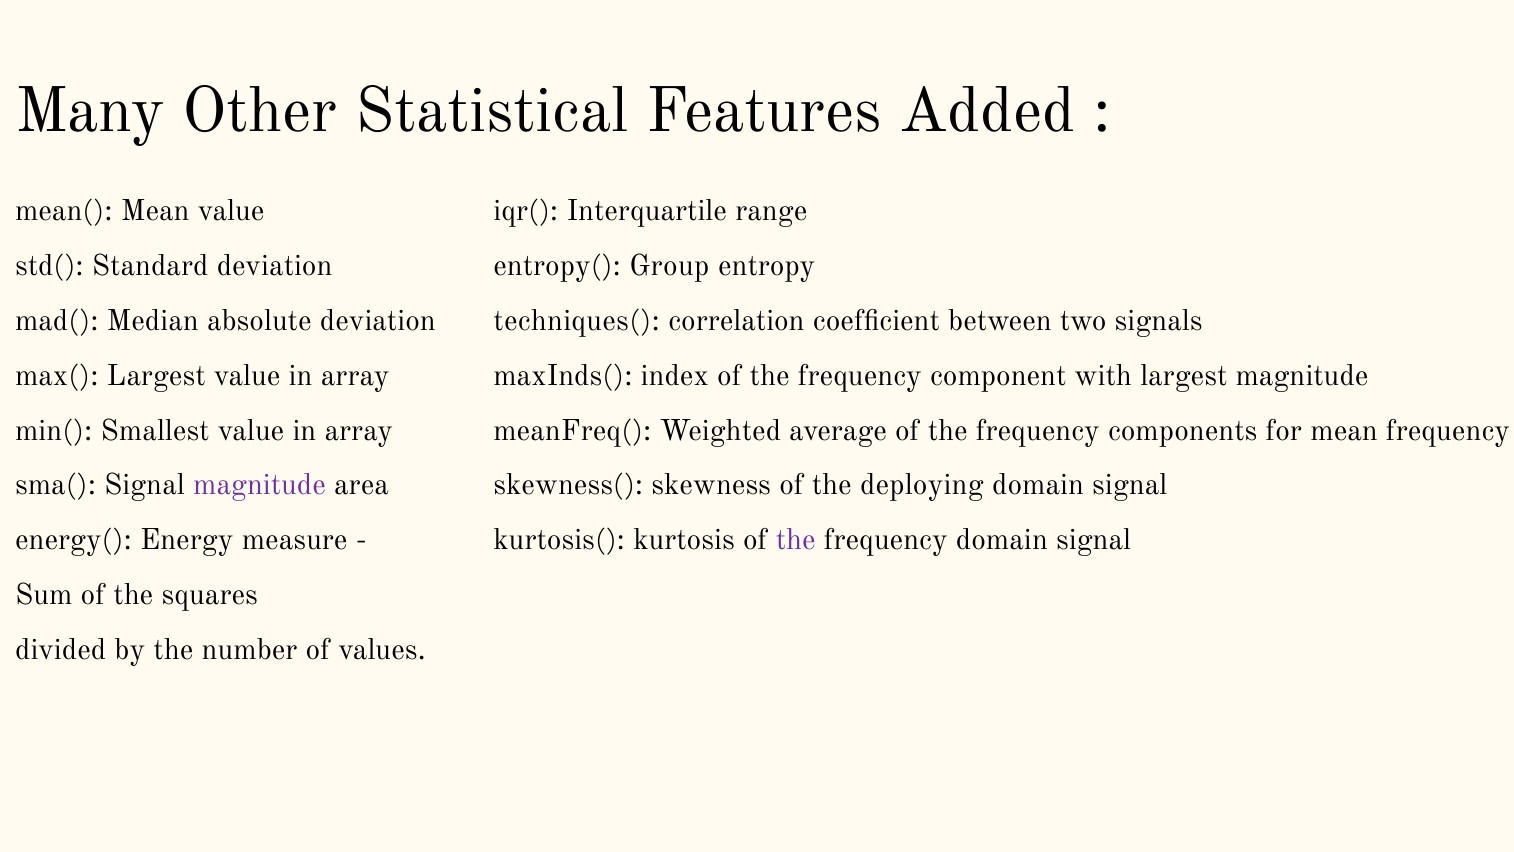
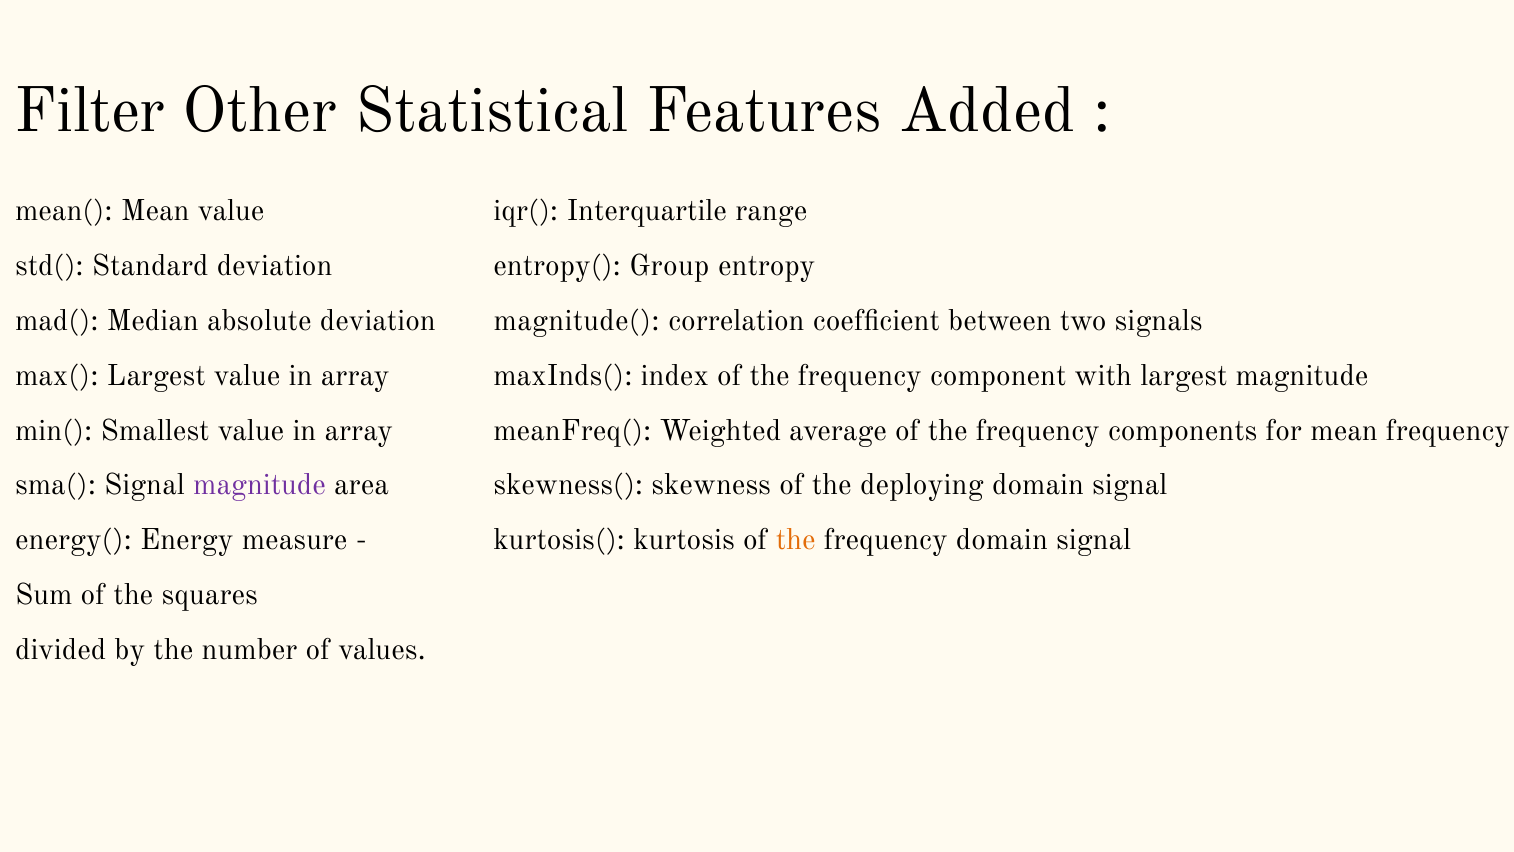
Many: Many -> Filter (90, 111)
techniques(: techniques( -> magnitude( (577, 320)
the colour: purple -> orange (796, 540)
